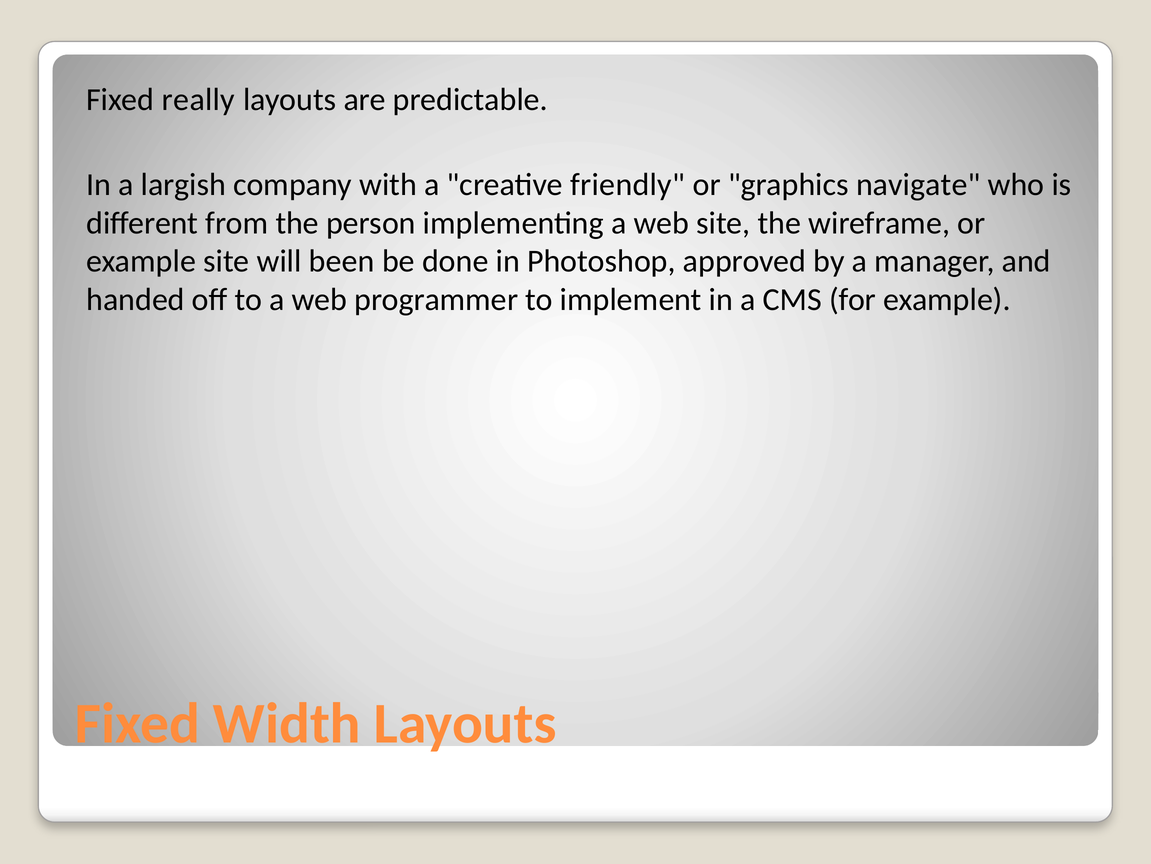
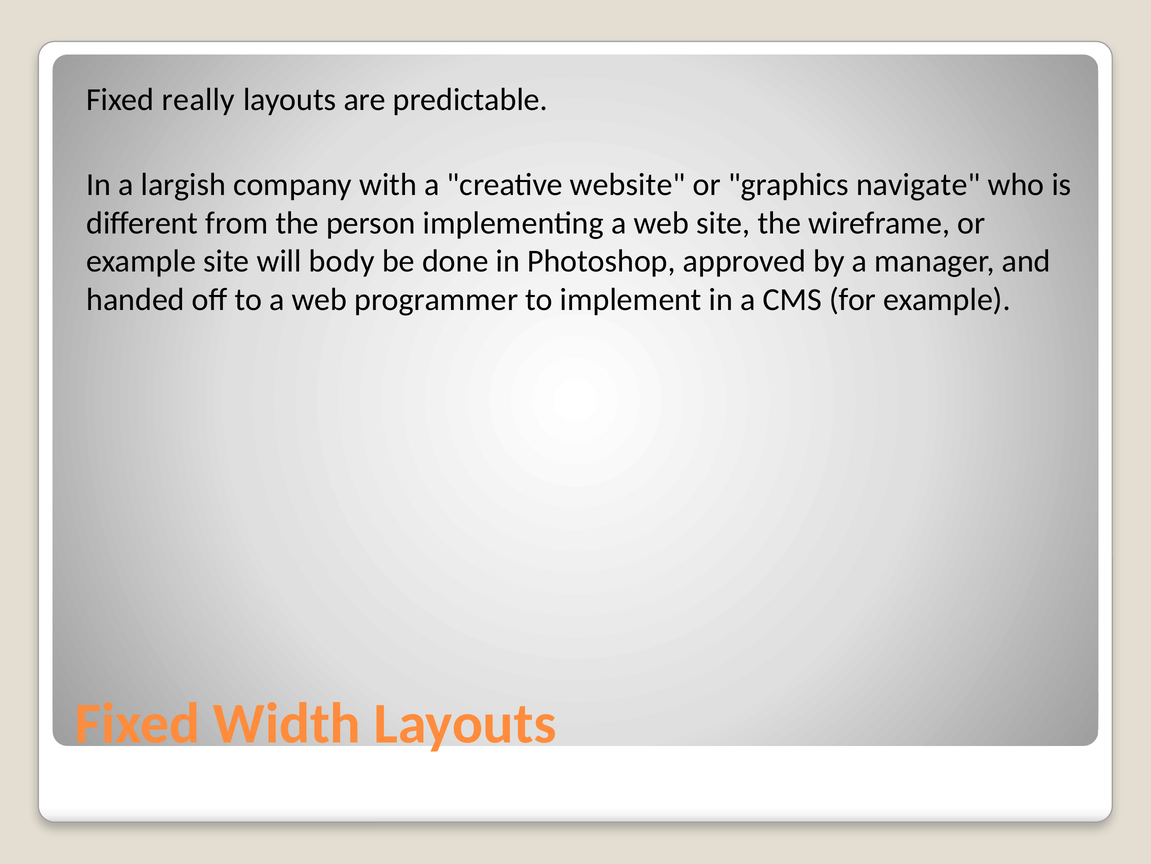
friendly: friendly -> website (628, 184)
been: been -> body (342, 261)
